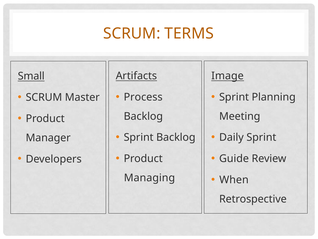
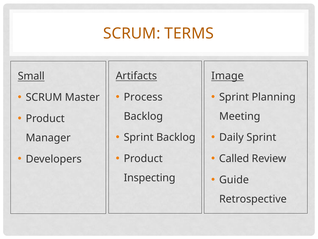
Guide: Guide -> Called (234, 158)
When: When -> Guide (234, 180)
Managing: Managing -> Inspecting (150, 177)
